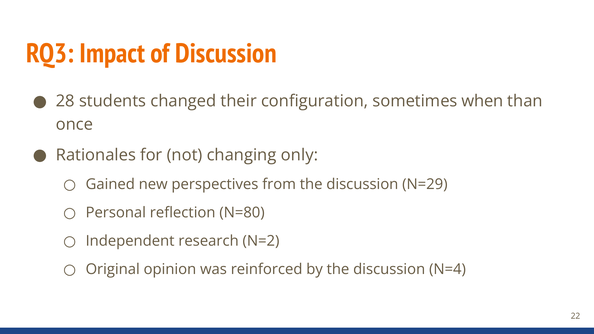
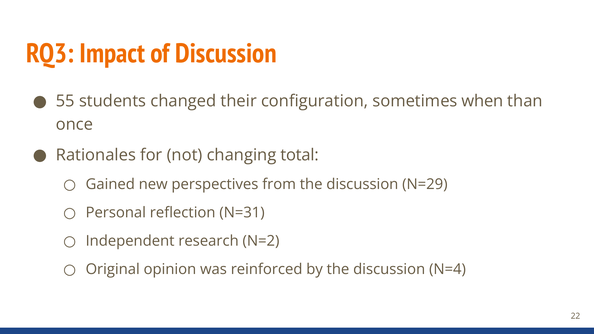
28: 28 -> 55 (65, 101)
only: only -> total (300, 155)
N=80: N=80 -> N=31 (242, 213)
